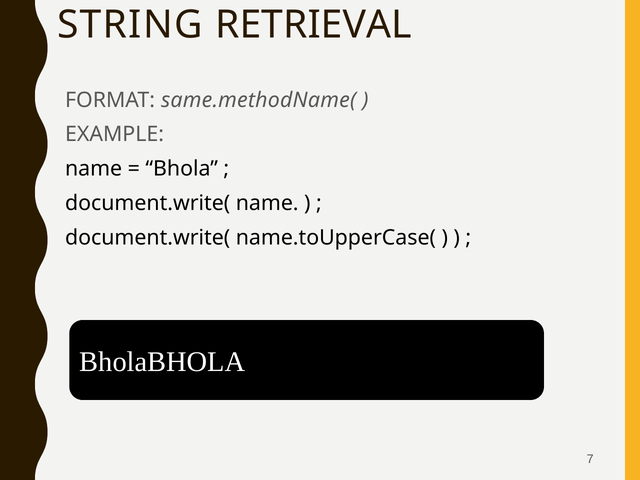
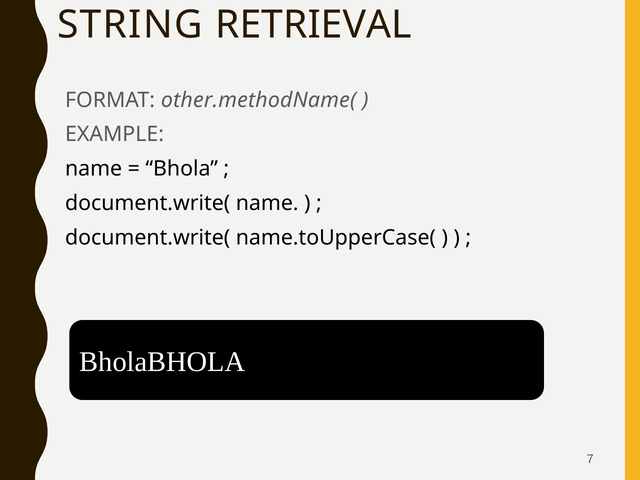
same.methodName(: same.methodName( -> other.methodName( (259, 100)
